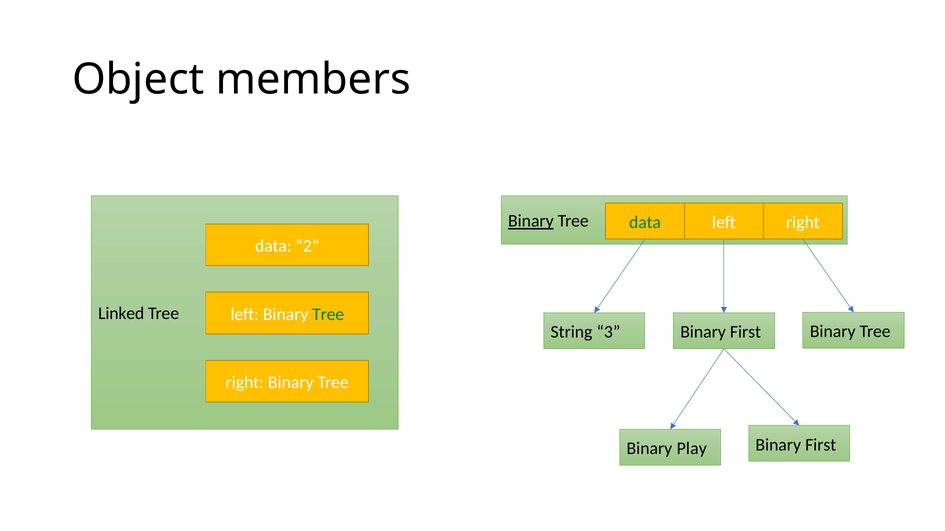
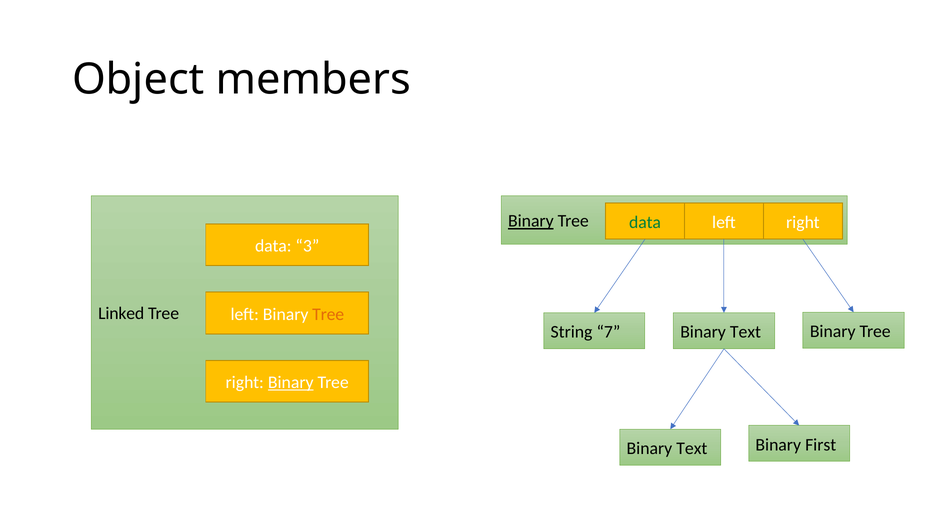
2: 2 -> 3 (307, 246)
Tree colour: green -> orange (328, 315)
3: 3 -> 7 (608, 332)
First: First -> Text (745, 332)
Binary underline: none -> present (291, 383)
Play: Play -> Text (692, 449)
